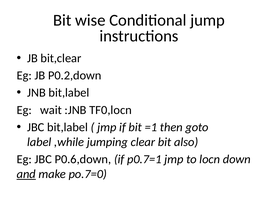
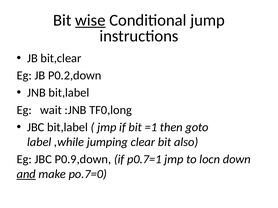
wise underline: none -> present (90, 20)
TF0,locn: TF0,locn -> TF0,long (111, 110)
P0.6,down: P0.6,down -> P0.9,down (83, 160)
